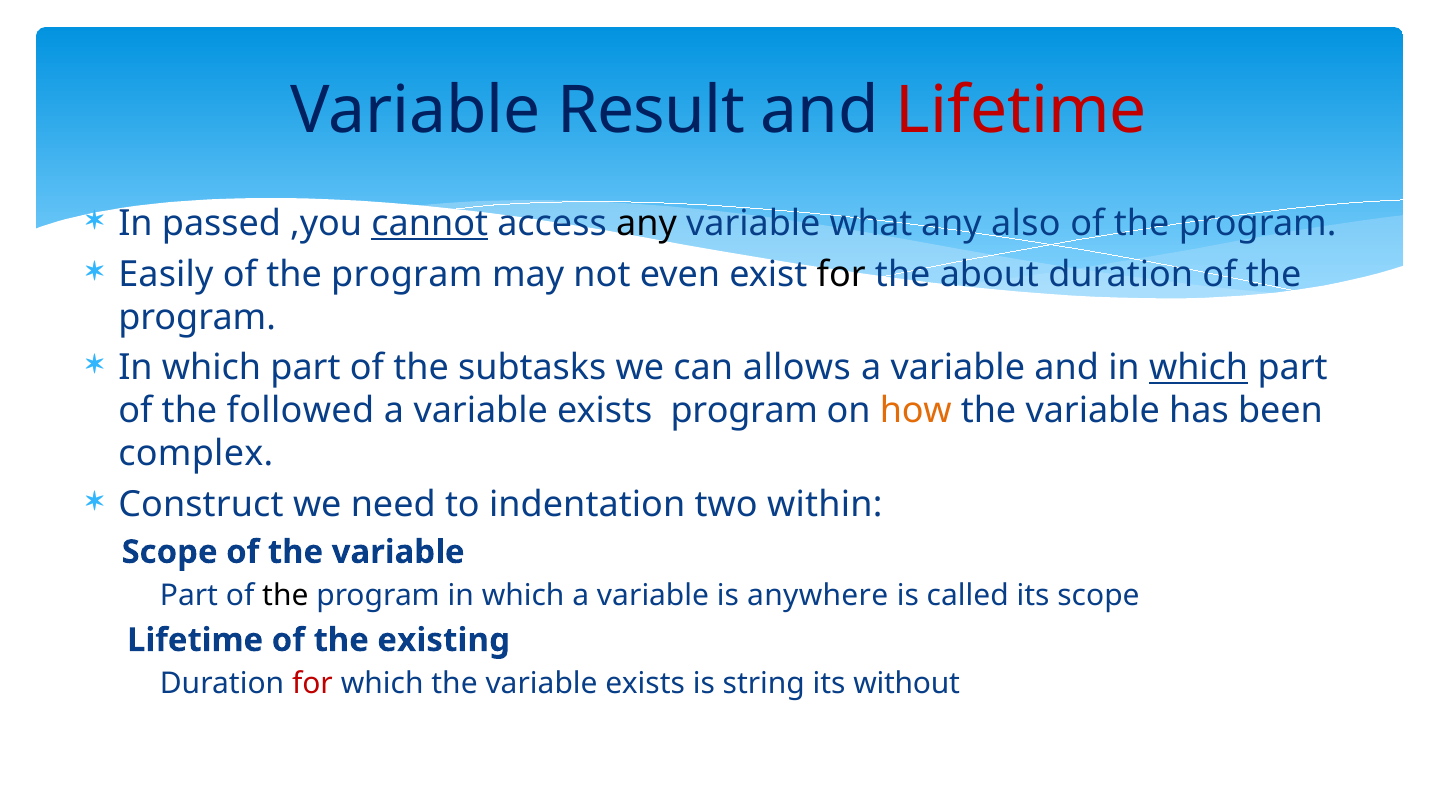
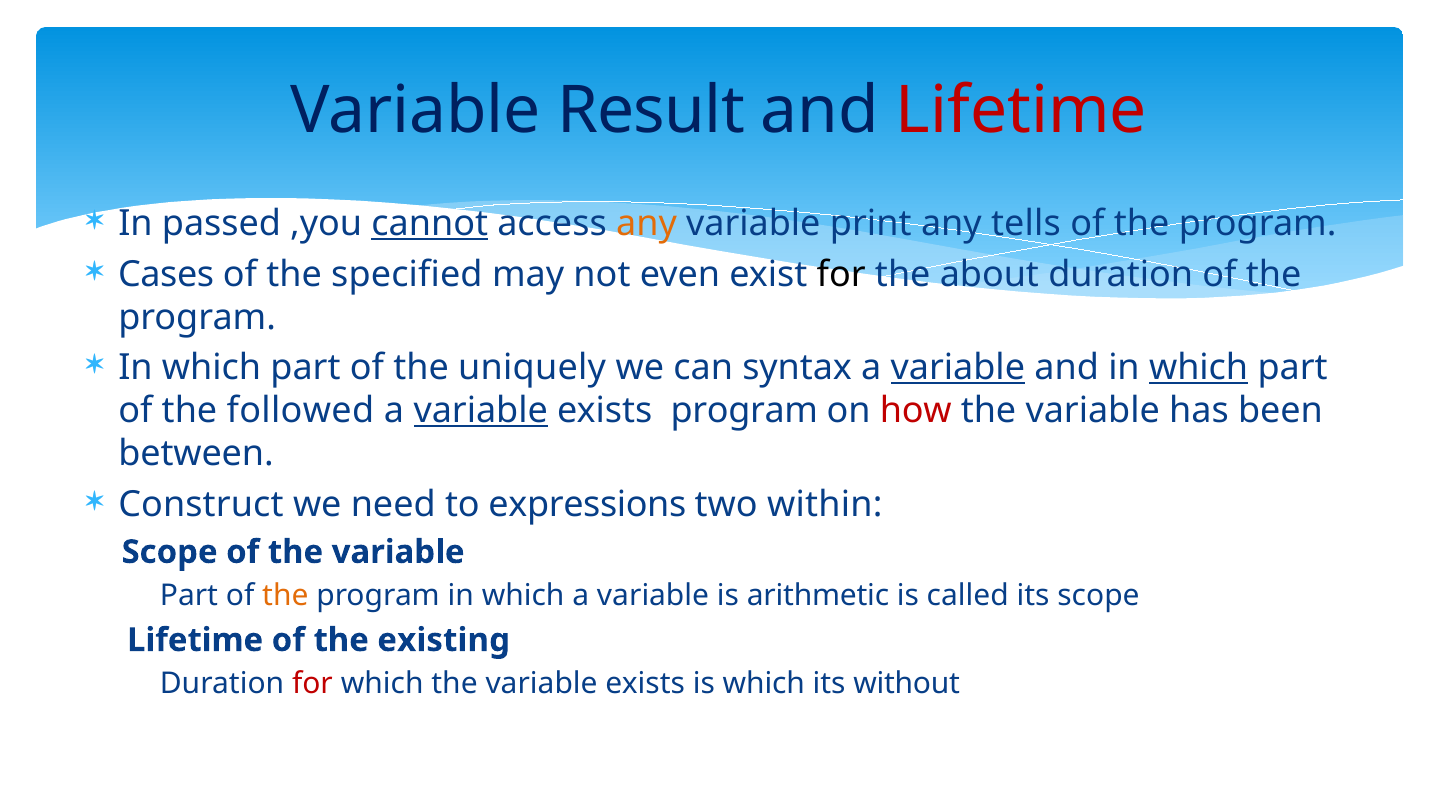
any colour: black -> orange (646, 224)
what: what -> print (871, 224)
also: also -> tells (1026, 224)
Easily: Easily -> Cases (166, 274)
program: program -> specified (407, 274)
subtasks: subtasks -> uniquely (532, 368)
allows: allows -> syntax (797, 368)
variable underline: none -> present (958, 368)
variable underline: none -> present (481, 411)
how colour: orange -> red (916, 411)
complex: complex -> between (196, 454)
indentation: indentation -> expressions (587, 504)
the colour: black -> orange (285, 596)
anywhere: anywhere -> arithmetic (818, 596)
is string: string -> which (764, 684)
